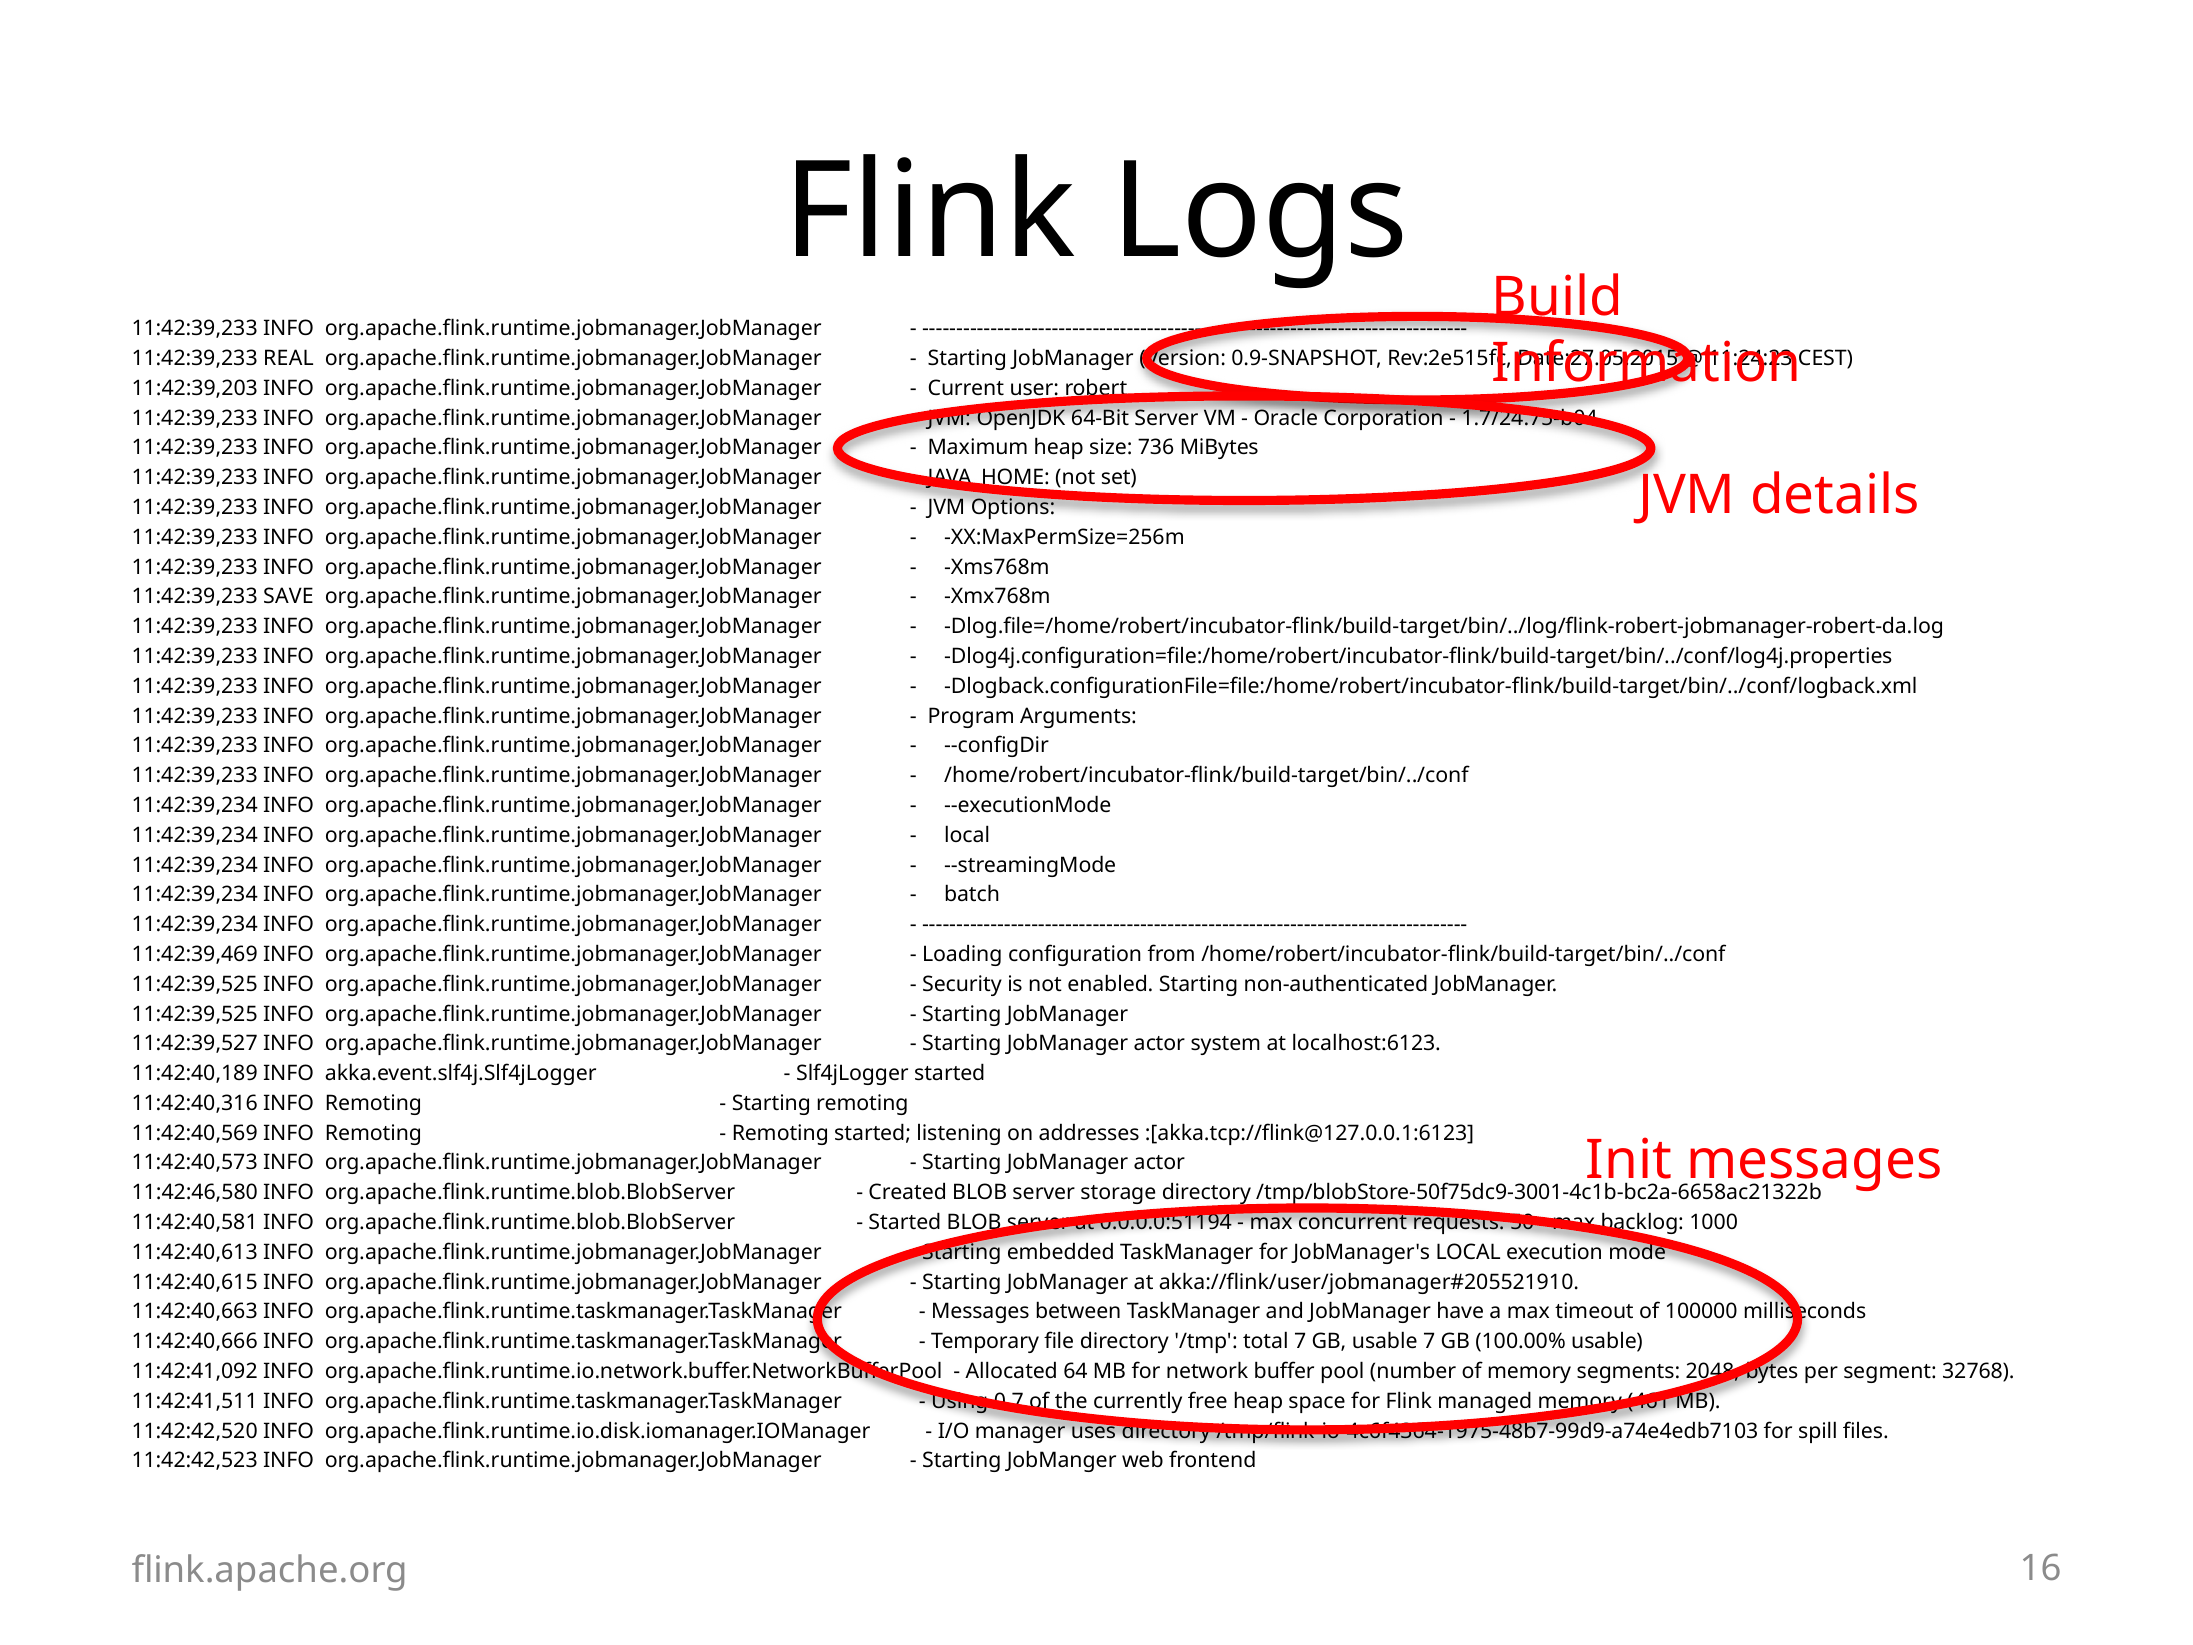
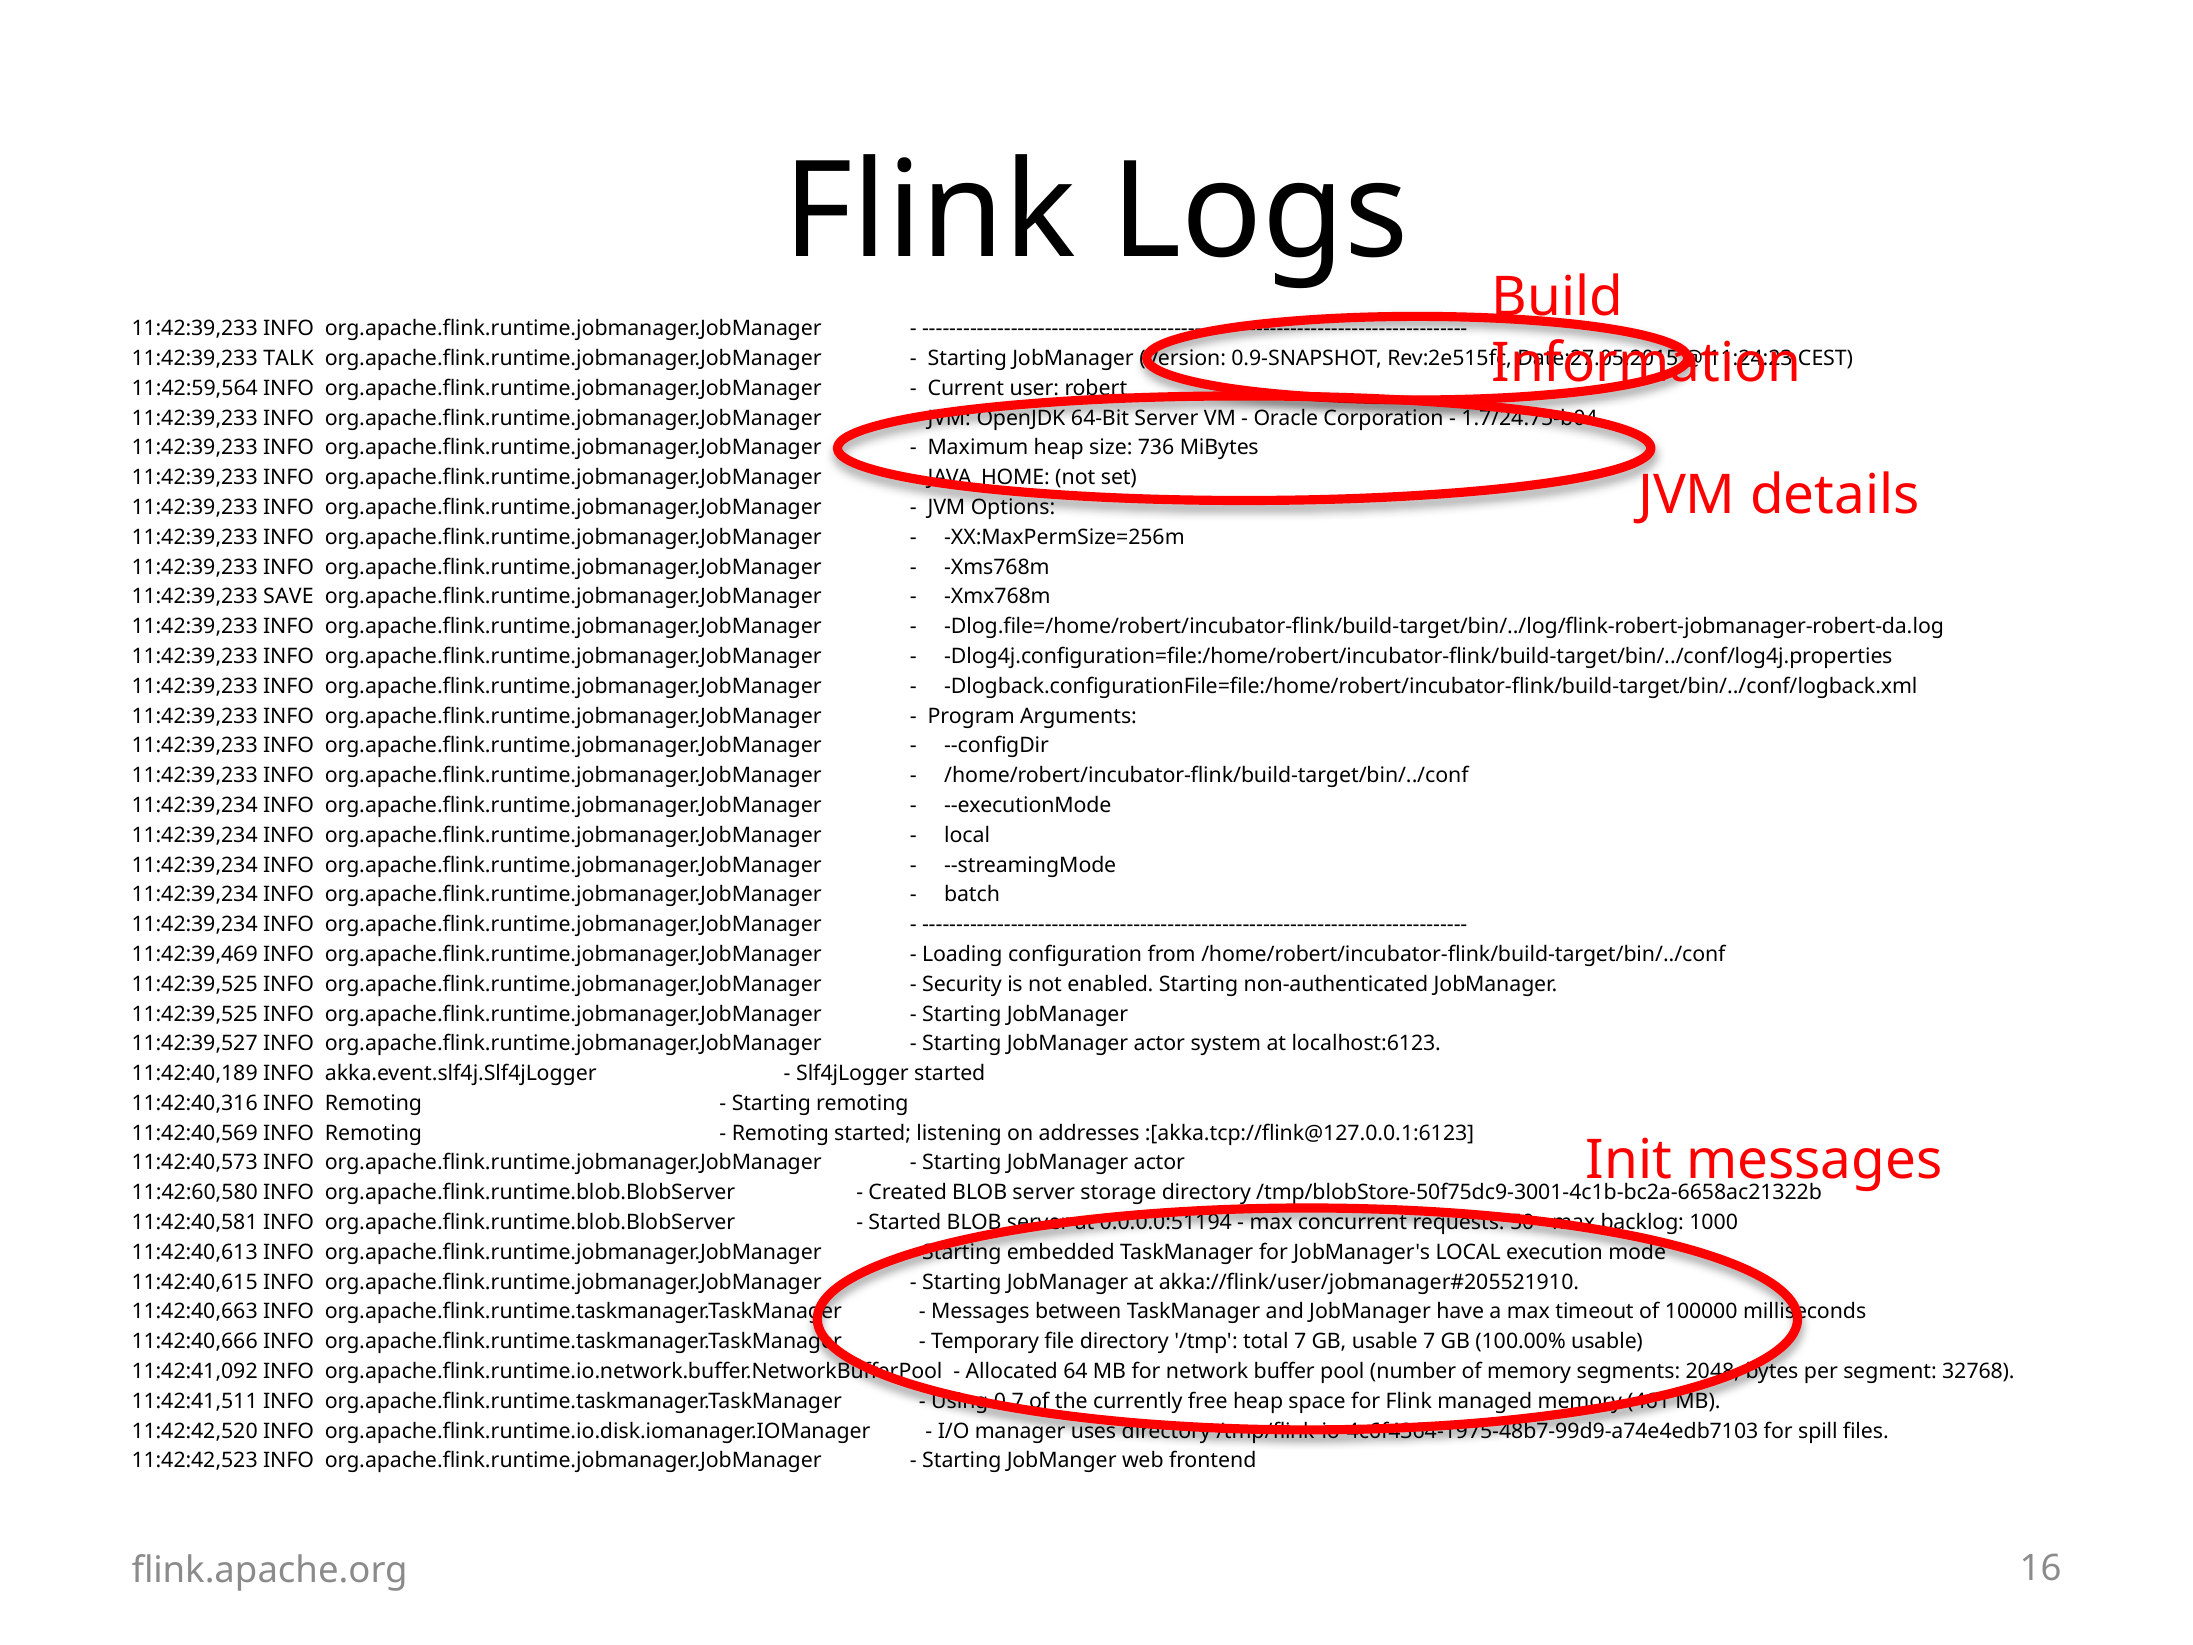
REAL: REAL -> TALK (289, 359)
11:42:39,203: 11:42:39,203 -> 11:42:59,564 (195, 388)
11:42:46,580: 11:42:46,580 -> 11:42:60,580 (195, 1193)
